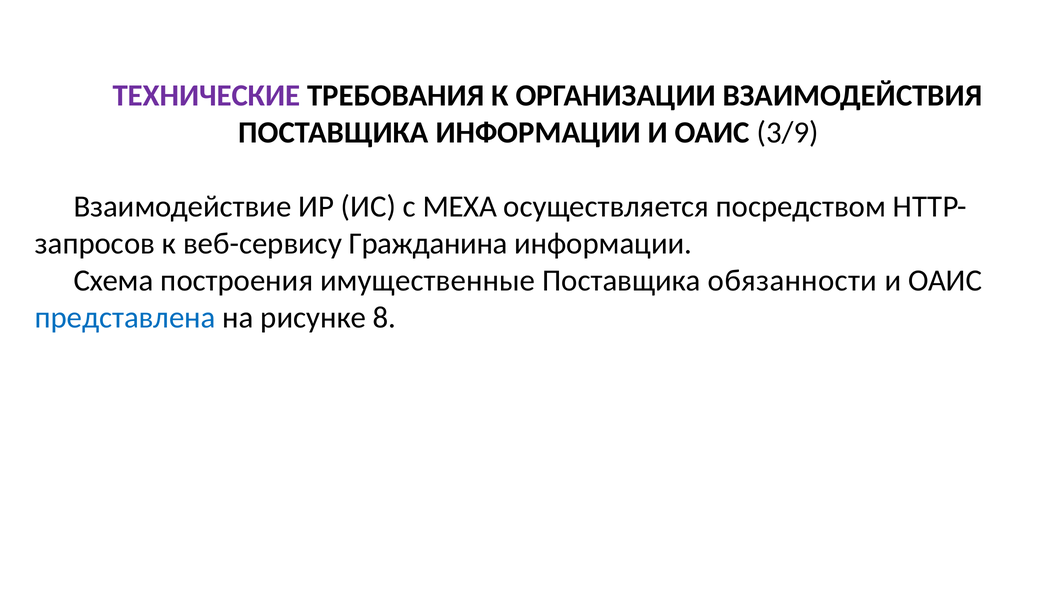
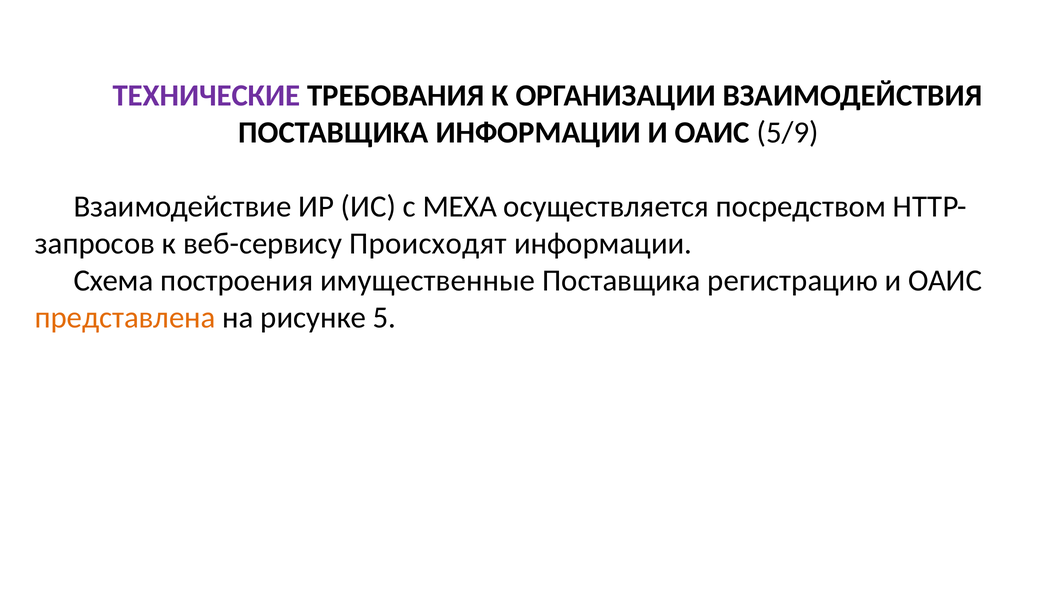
3/9: 3/9 -> 5/9 (788, 133)
Гражданина: Гражданина -> Происходят (428, 244)
обязанности: обязанности -> регистрацию (793, 281)
представлена colour: blue -> orange (125, 318)
8: 8 -> 5 (385, 318)
